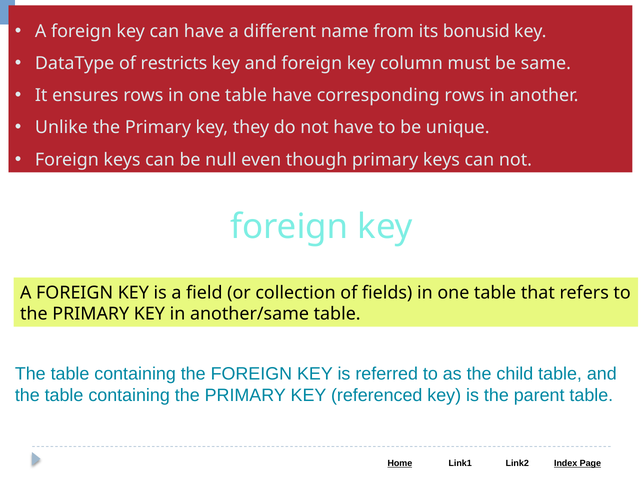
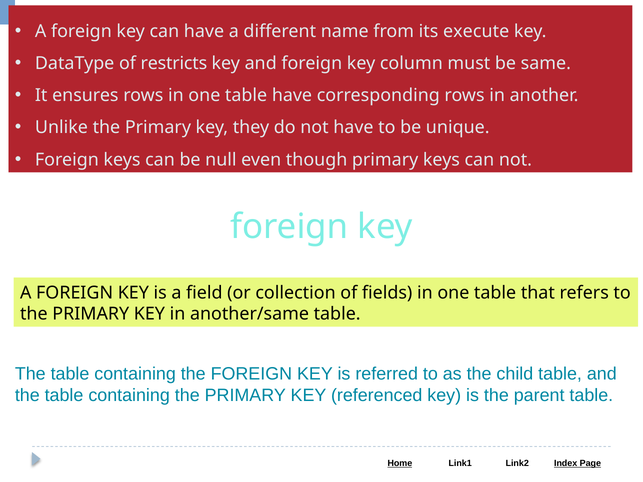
bonusid: bonusid -> execute (476, 31)
